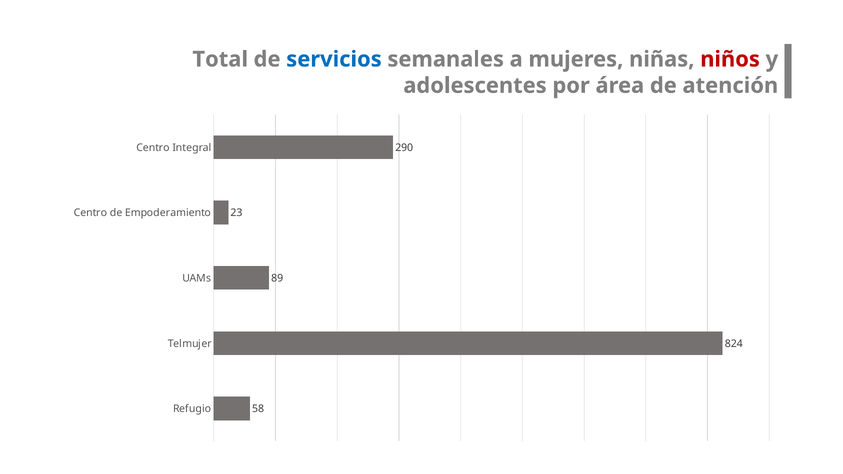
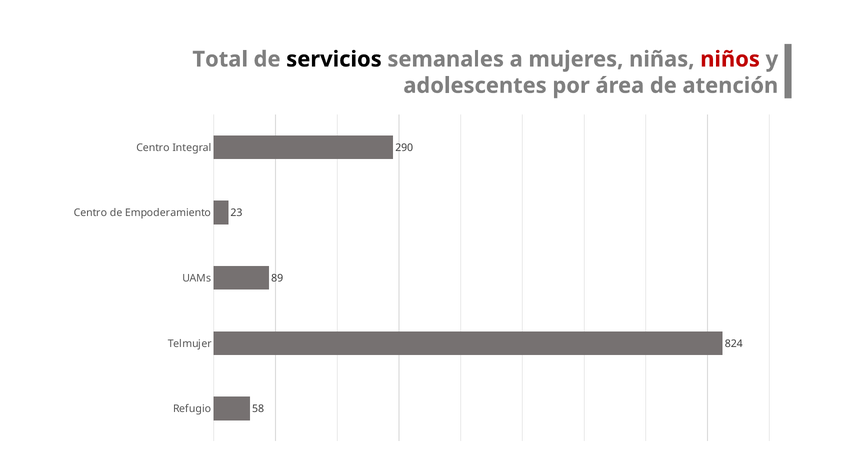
servicios colour: blue -> black (334, 59)
